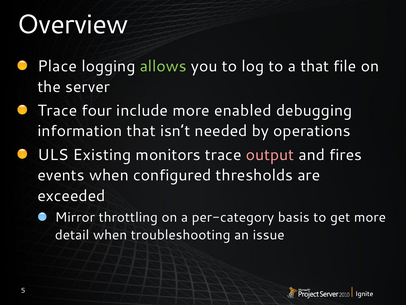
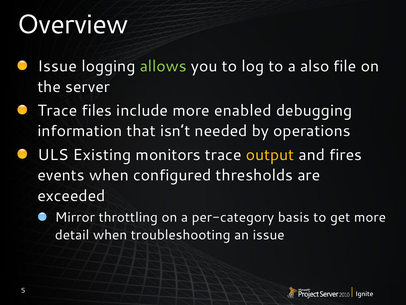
Place: Place -> Issue (57, 66)
a that: that -> also (315, 66)
four: four -> files (97, 110)
output colour: pink -> yellow (270, 155)
